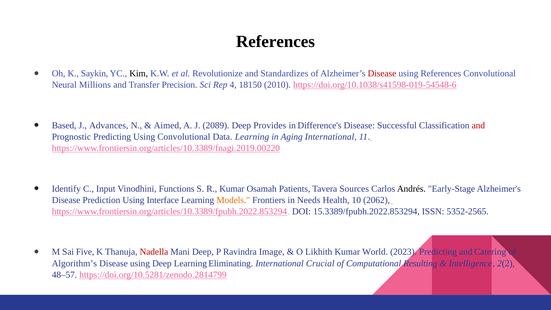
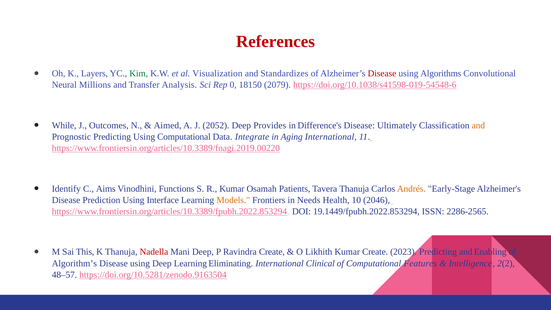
References colour: black -> red (275, 42)
Saykin: Saykin -> Layers (95, 73)
Kim colour: black -> green (139, 73)
Revolutionize: Revolutionize -> Visualization (217, 73)
using References: References -> Algorithms (441, 73)
Precision: Precision -> Analysis (179, 85)
4: 4 -> 0 (233, 85)
2010: 2010 -> 2079 (277, 85)
Based: Based -> While (64, 125)
Advances: Advances -> Outcomes (109, 125)
2089: 2089 -> 2052 (216, 125)
Successful: Successful -> Ultimately (397, 125)
and colour: red -> orange (478, 125)
Using Convolutional: Convolutional -> Computational (184, 137)
Data Learning: Learning -> Integrate (252, 137)
Input: Input -> Aims (106, 189)
Tavera Sources: Sources -> Thanuja (354, 189)
Andrés colour: black -> orange (411, 189)
2062: 2062 -> 2046 (377, 200)
15.3389/fpubh.2022.853294: 15.3389/fpubh.2022.853294 -> 19.1449/fpubh.2022.853294 (366, 211)
5352-2565: 5352-2565 -> 2286-2565 (468, 211)
Five: Five -> This (85, 252)
Ravindra Image: Image -> Create (272, 252)
Kumar World: World -> Create (375, 252)
Catering: Catering -> Enabling (490, 252)
Crucial: Crucial -> Clinical (320, 263)
Resulting: Resulting -> Features (420, 263)
https://doi.org/10.5281/zenodo.2814799: https://doi.org/10.5281/zenodo.2814799 -> https://doi.org/10.5281/zenodo.9163504 (153, 275)
